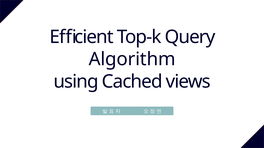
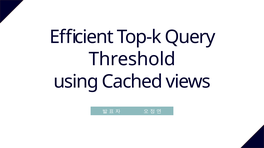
Algorithm: Algorithm -> Threshold (132, 59)
